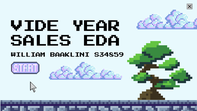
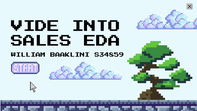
YEAR: YEAR -> INTO (96, 28)
